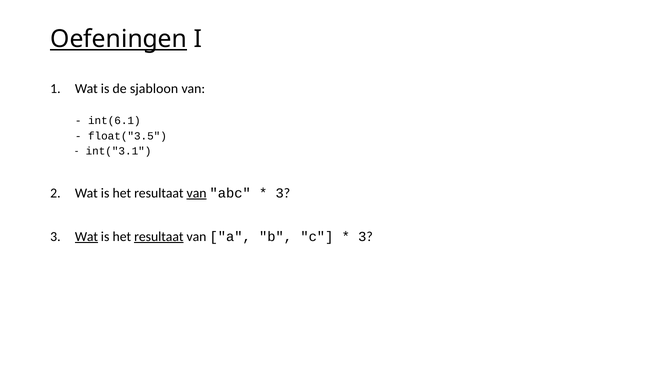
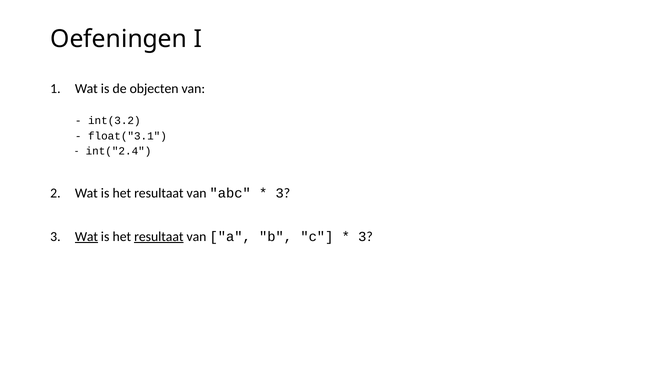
Oefeningen underline: present -> none (119, 39)
sjabloon: sjabloon -> objecten (154, 89)
int(6.1: int(6.1 -> int(3.2 (114, 121)
float("3.5: float("3.5 -> float("3.1 (127, 136)
int("3.1: int("3.1 -> int("2.4 (119, 151)
van underline: present -> none (197, 193)
